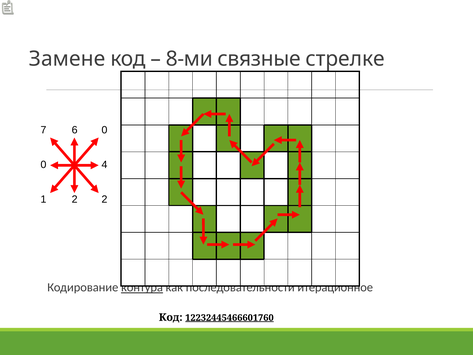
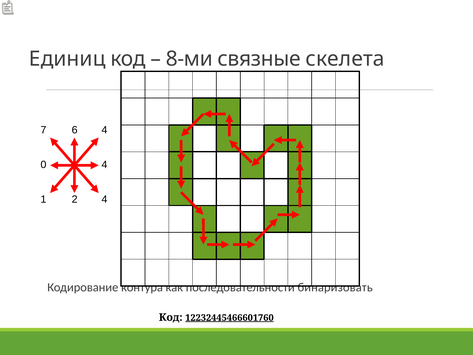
Замене: Замене -> Единиц (67, 59)
стрелке: стрелке -> скелета (345, 59)
6 0: 0 -> 4 (105, 130)
2 2: 2 -> 4 (105, 199)
контура underline: present -> none (142, 287)
итерационное: итерационное -> бинаризовать (335, 287)
